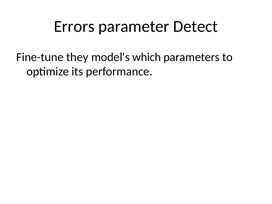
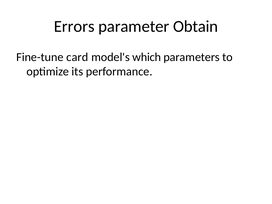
Detect: Detect -> Obtain (196, 26)
they: they -> card (77, 57)
